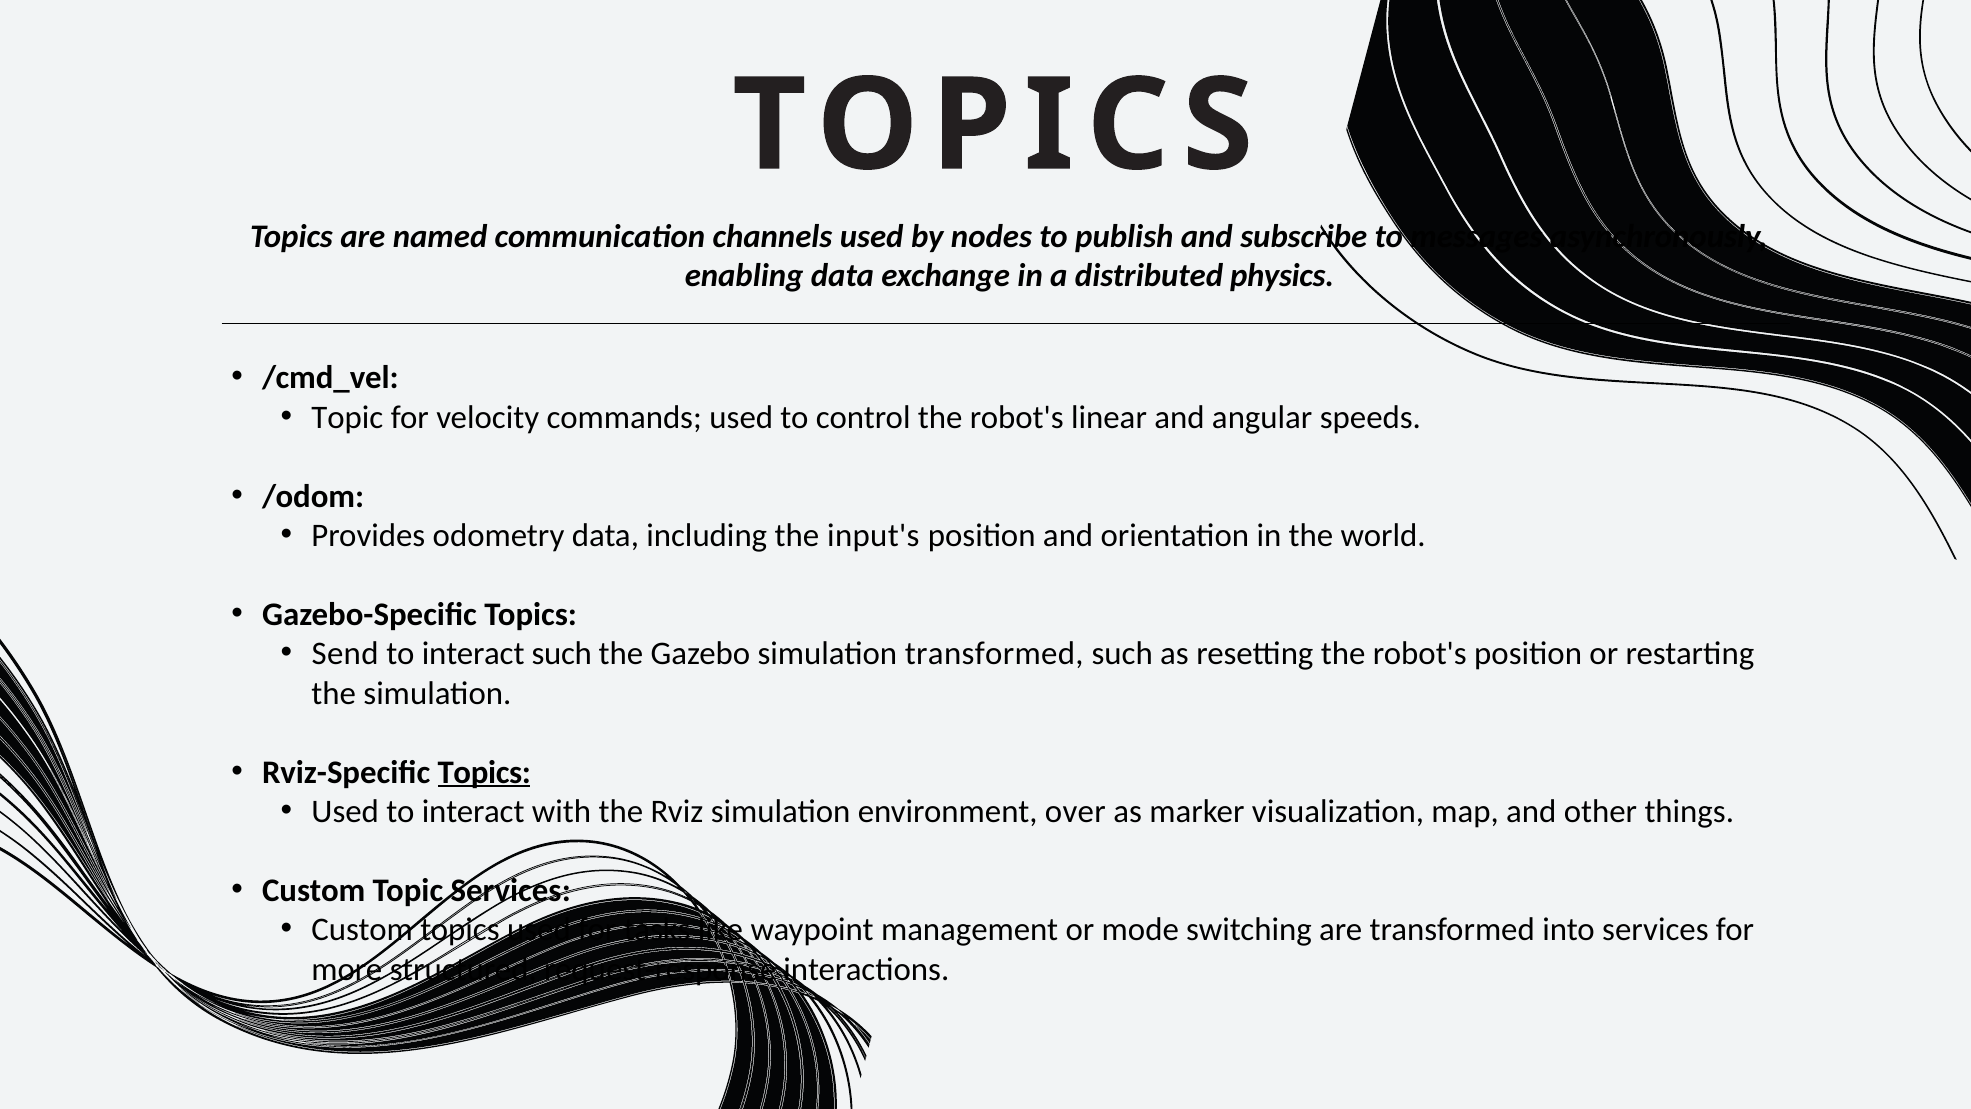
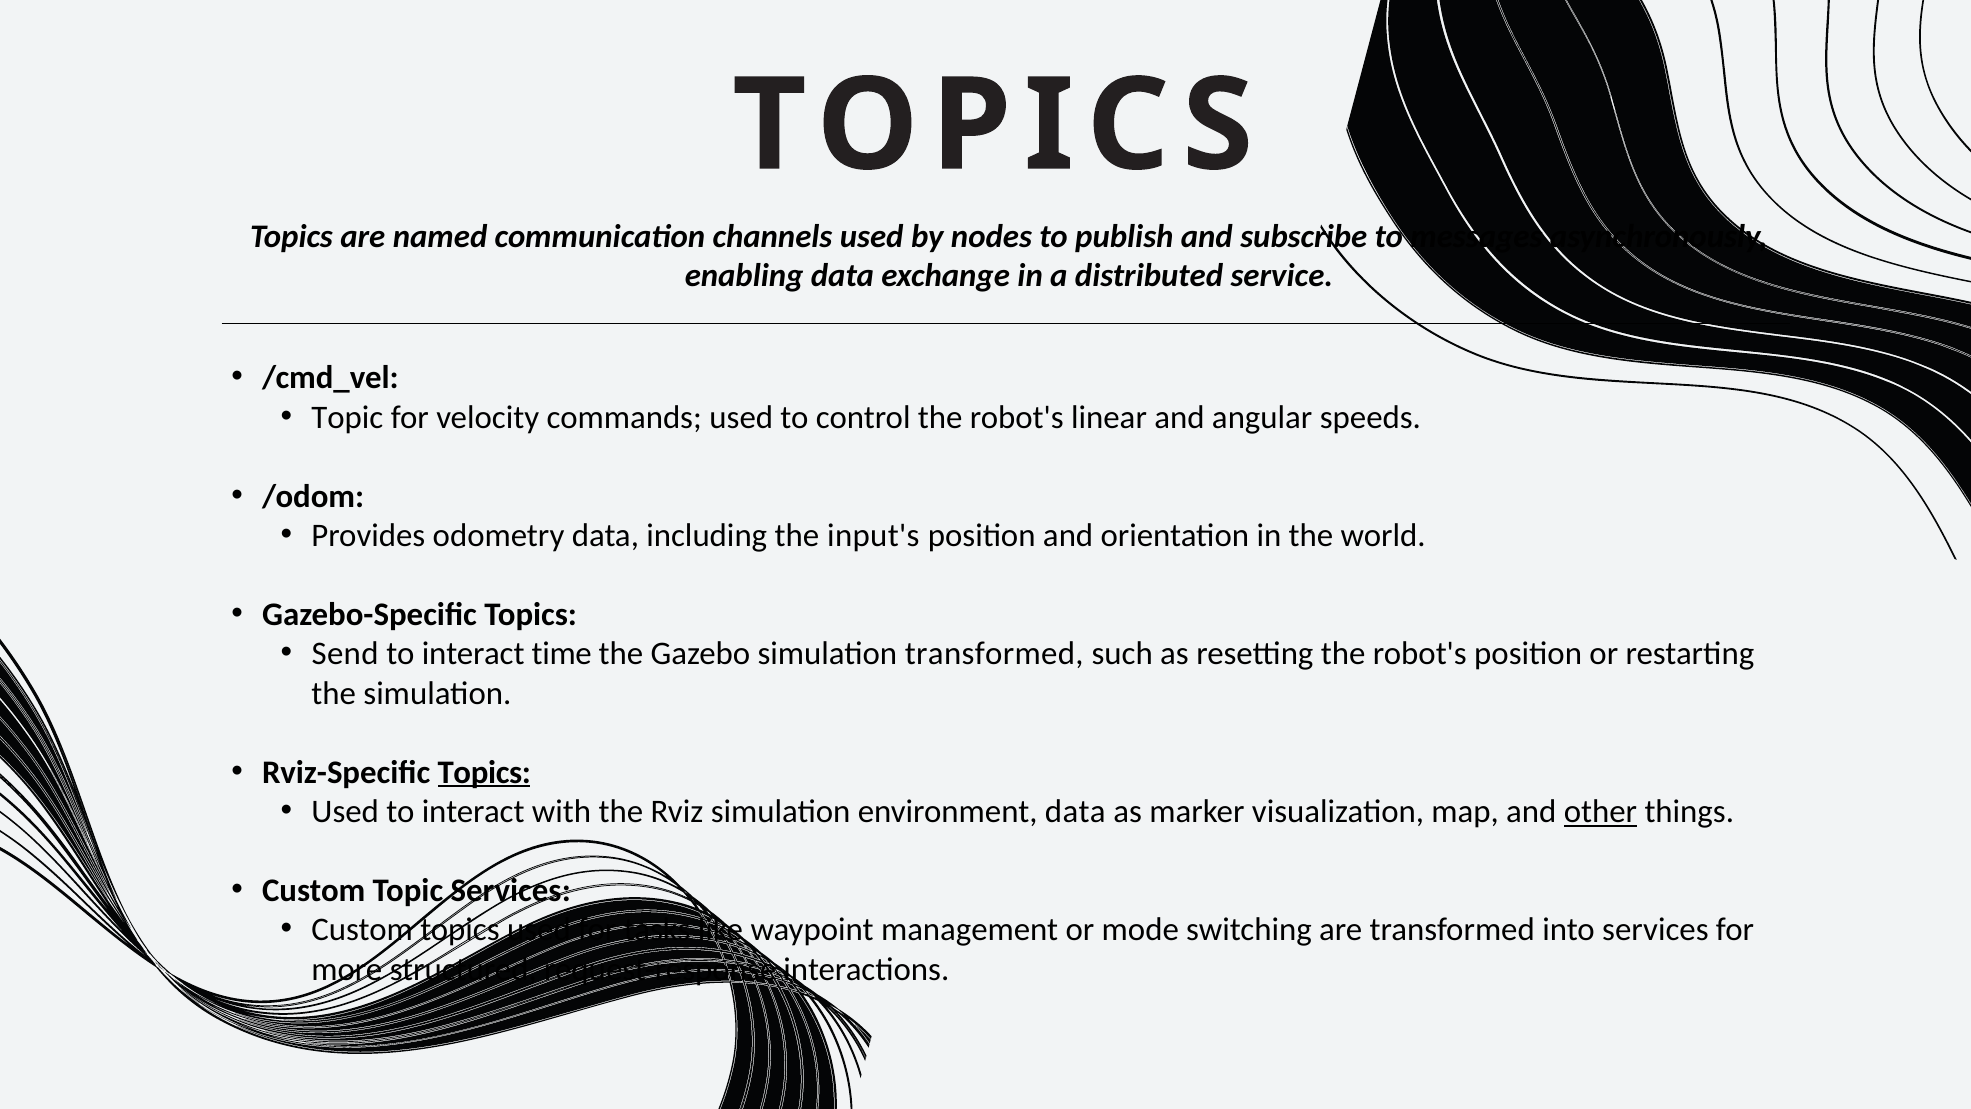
physics: physics -> service (1282, 276)
interact such: such -> time (562, 654)
environment over: over -> data (1075, 811)
other underline: none -> present (1600, 811)
